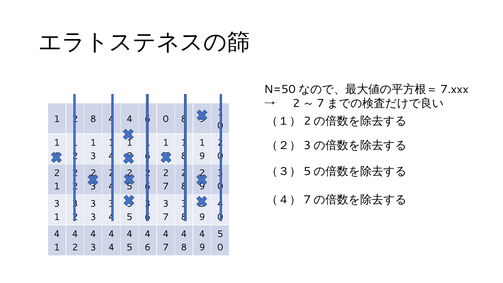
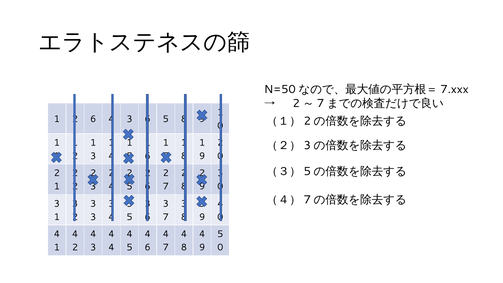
8: 8 -> 6 (93, 119)
4: 4 -> 3 (130, 119)
0: 0 -> 5 (166, 119)
